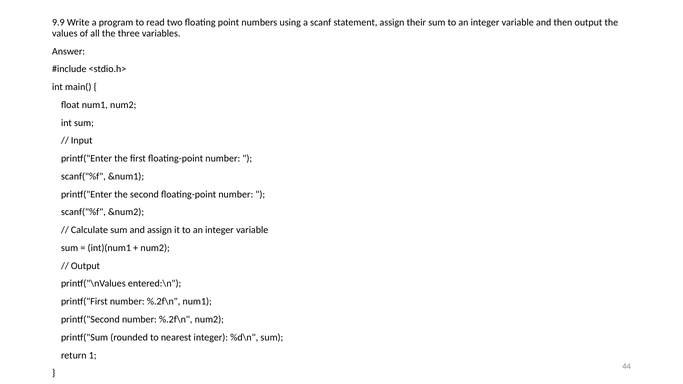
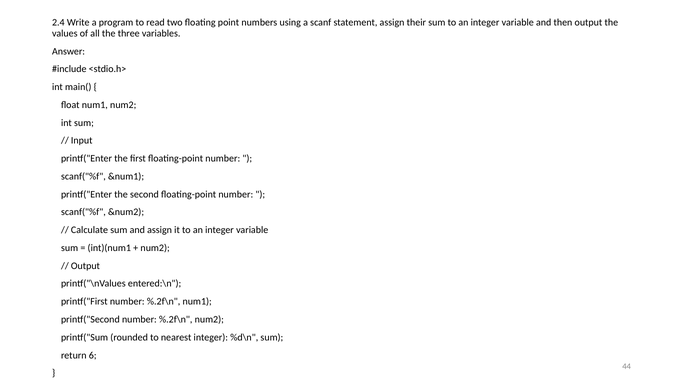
9.9: 9.9 -> 2.4 (58, 23)
1: 1 -> 6 (93, 355)
